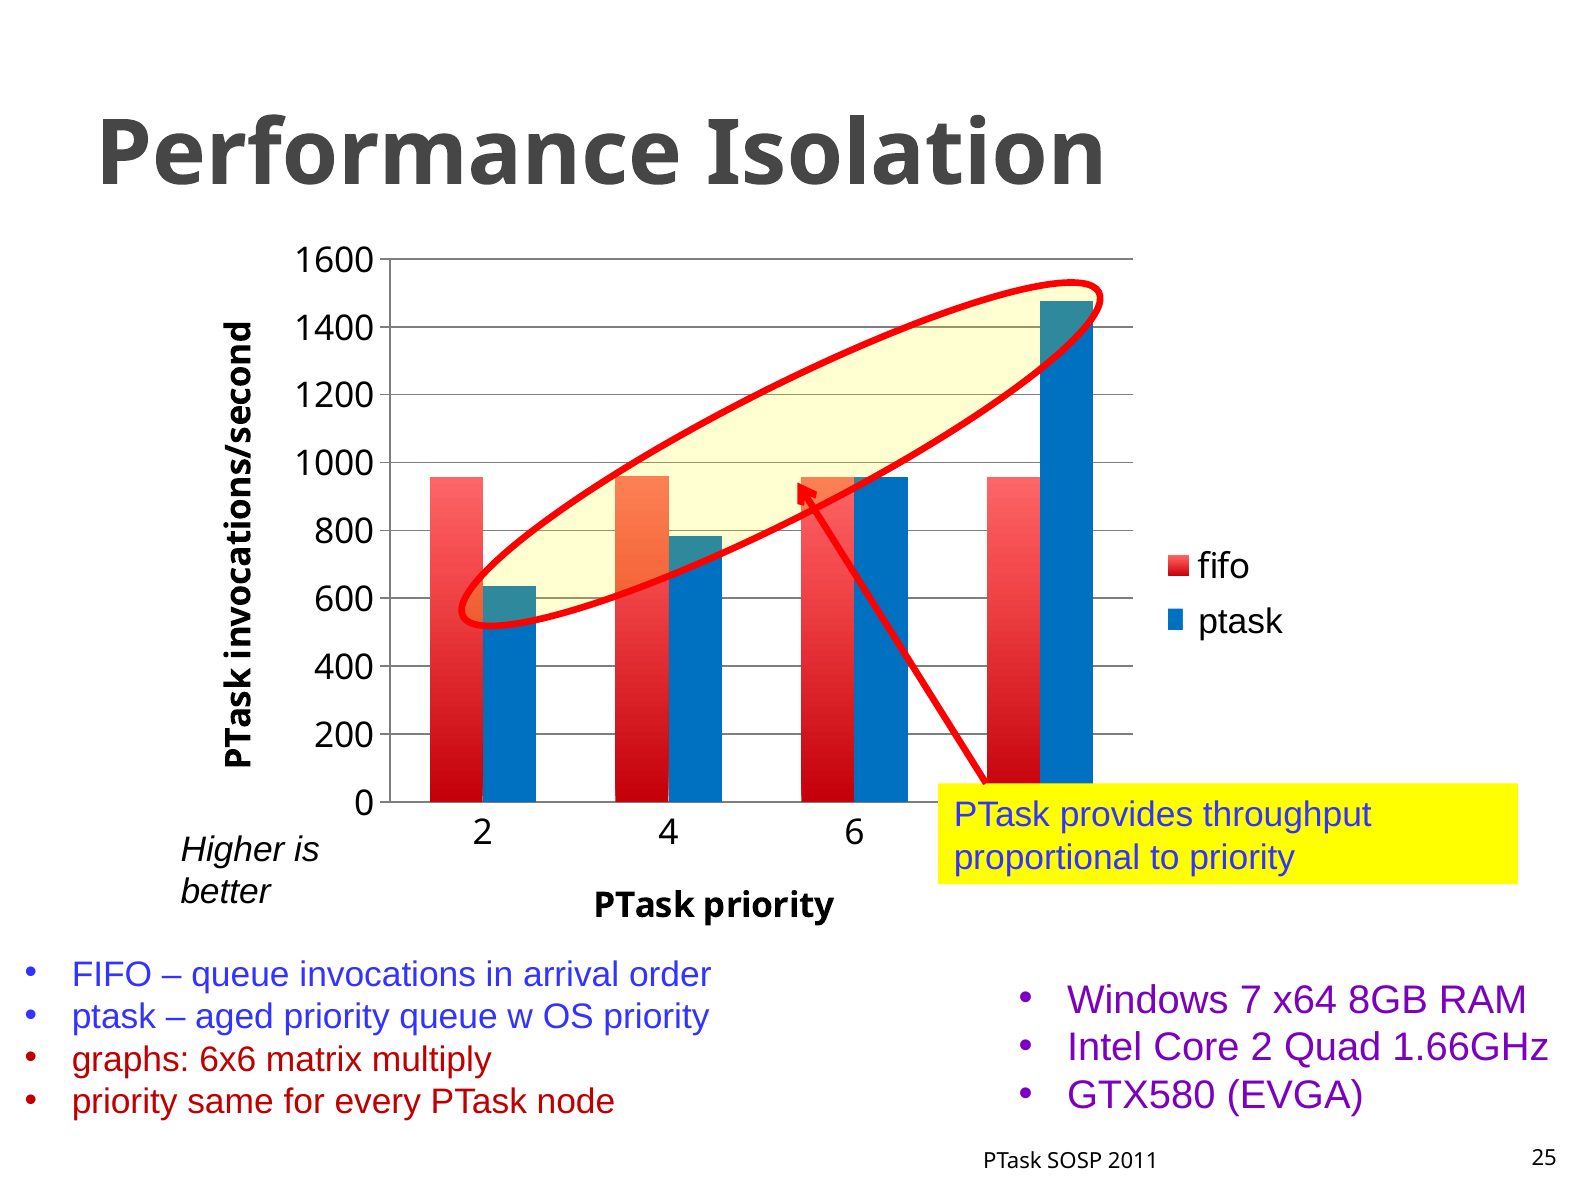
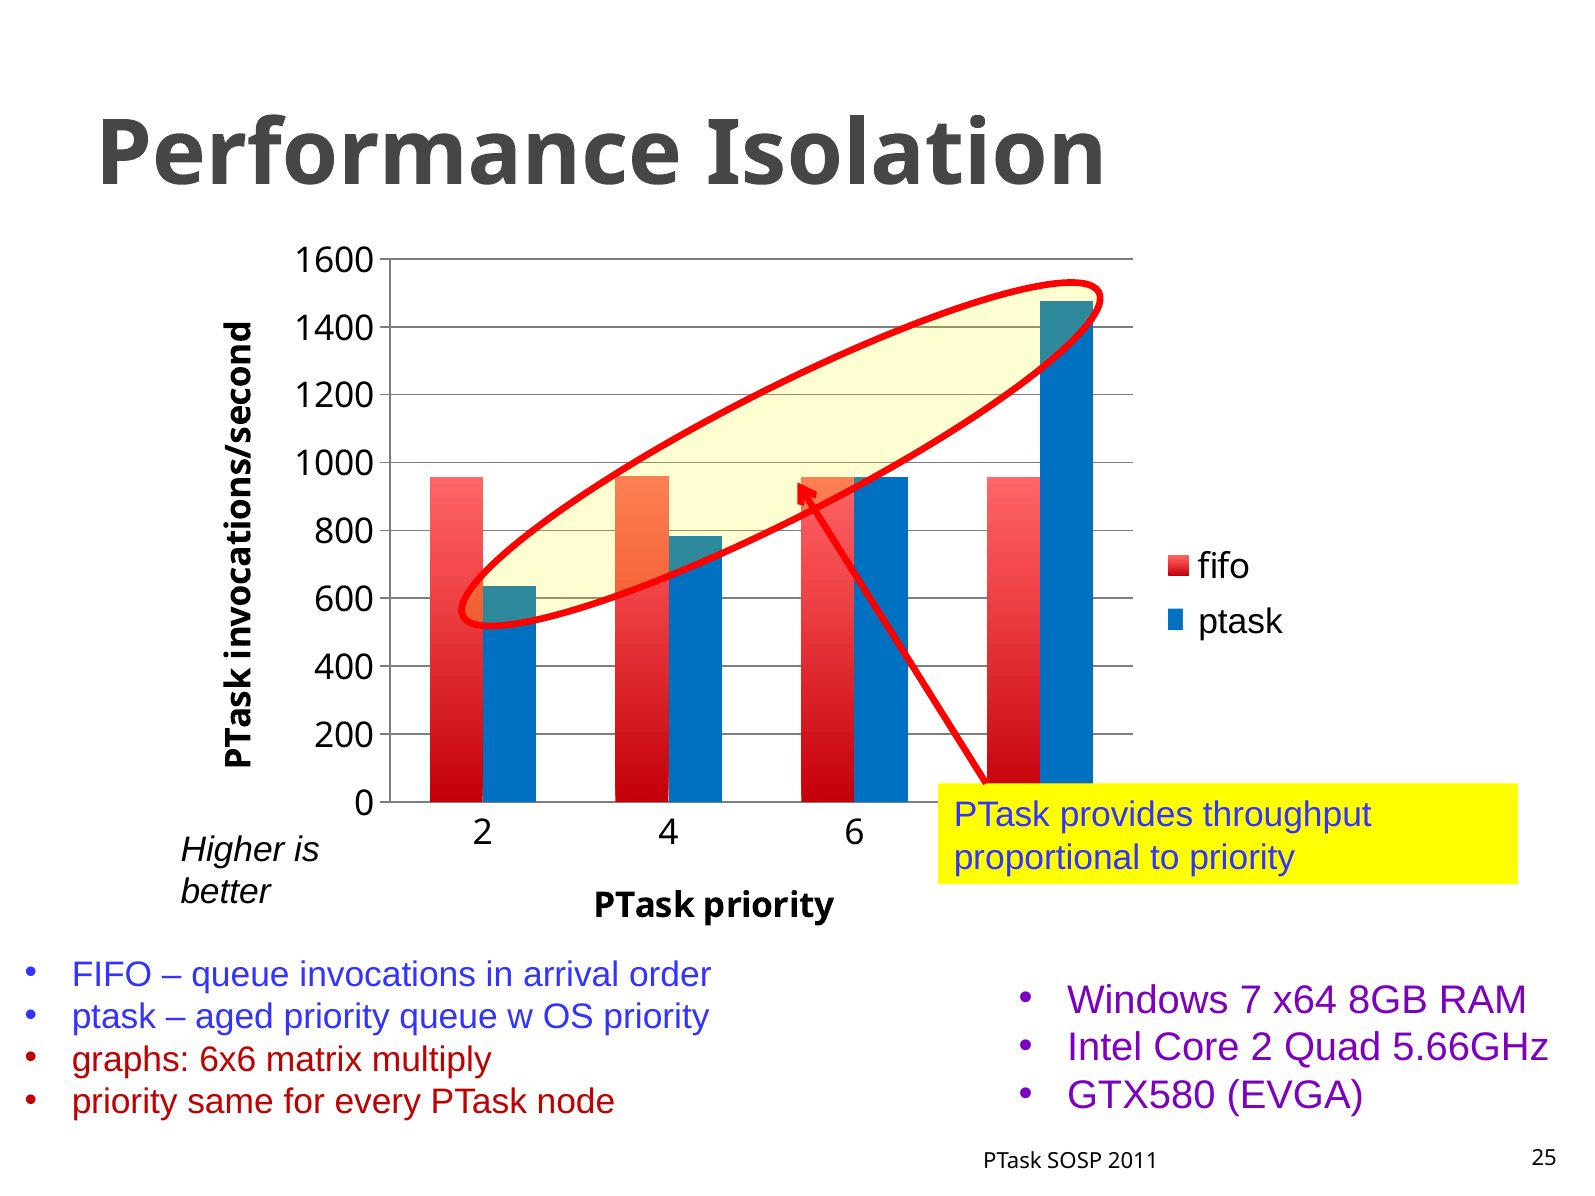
1.66GHz: 1.66GHz -> 5.66GHz (1471, 1048)
